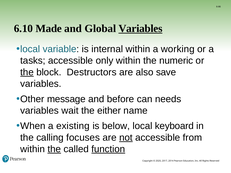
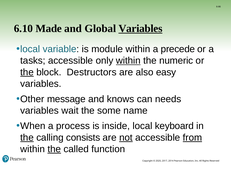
internal: internal -> module (107, 49)
working: working -> precede (178, 49)
within underline: none -> present (128, 61)
save: save -> easy (166, 72)
before: before -> knows (121, 99)
either: either -> some (109, 111)
existing: existing -> process (73, 126)
below: below -> inside (116, 126)
the underline: none -> present (27, 138)
focuses: focuses -> consists (83, 138)
from underline: none -> present (192, 138)
function underline: present -> none (108, 149)
